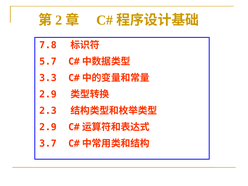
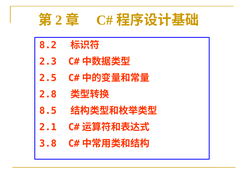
7.8: 7.8 -> 8.2 (48, 45)
5.7: 5.7 -> 2.3 (48, 62)
3.3: 3.3 -> 2.5 (48, 78)
2.9: 2.9 -> 2.8 (48, 94)
2.3: 2.3 -> 8.5 (48, 111)
2.9: 2.9 -> 2.1 (48, 127)
3.7: 3.7 -> 3.8 (48, 144)
